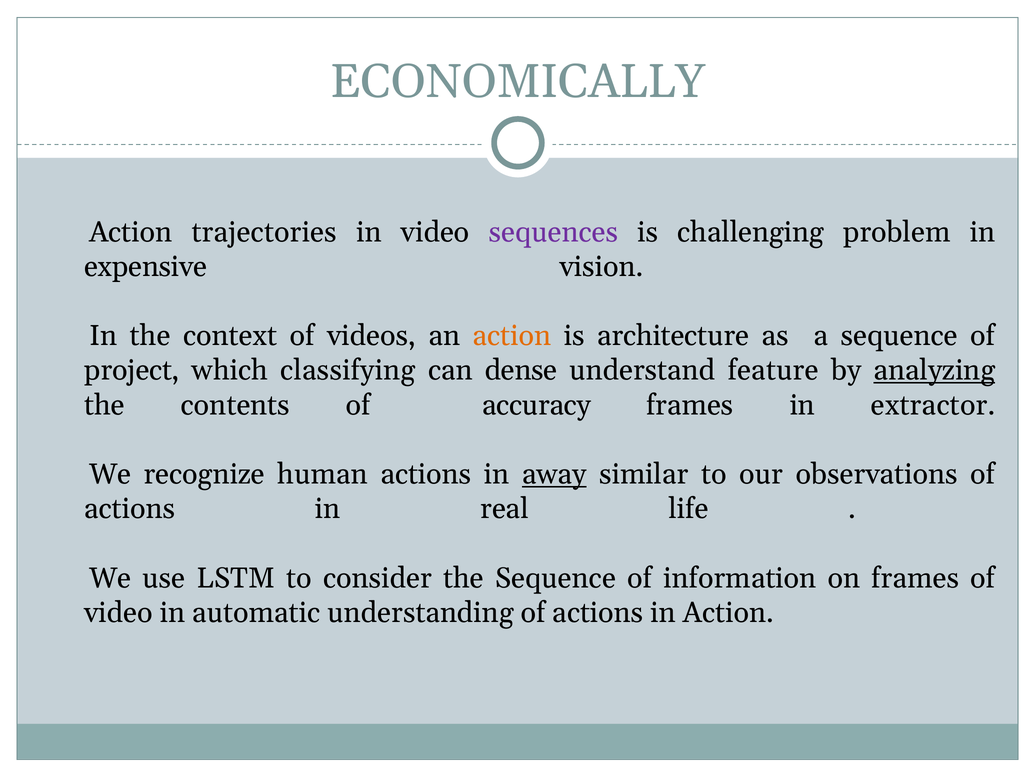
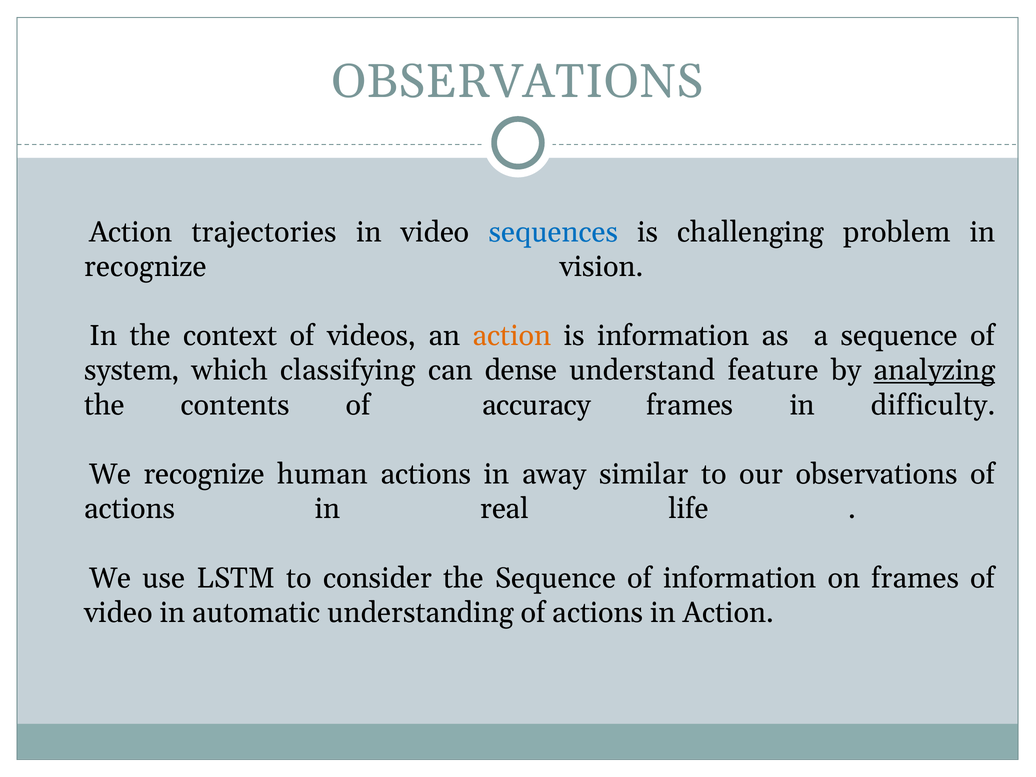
ECONOMICALLY: ECONOMICALLY -> OBSERVATIONS (517, 81)
sequences colour: purple -> blue (553, 232)
expensive: expensive -> recognize (145, 267)
is architecture: architecture -> information (673, 336)
project: project -> system (132, 370)
extractor: extractor -> difficulty (933, 405)
away underline: present -> none (554, 474)
